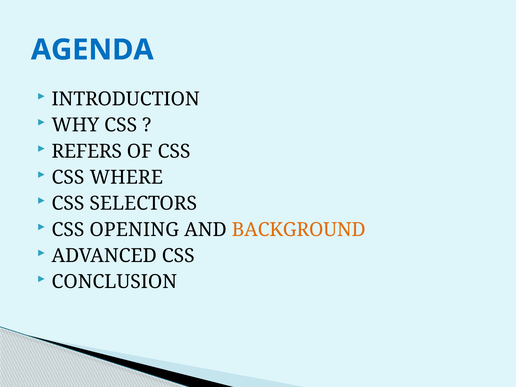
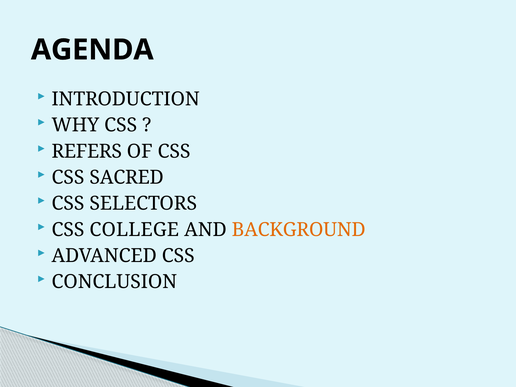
AGENDA colour: blue -> black (92, 50)
WHERE: WHERE -> SACRED (127, 177)
OPENING: OPENING -> COLLEGE (134, 230)
